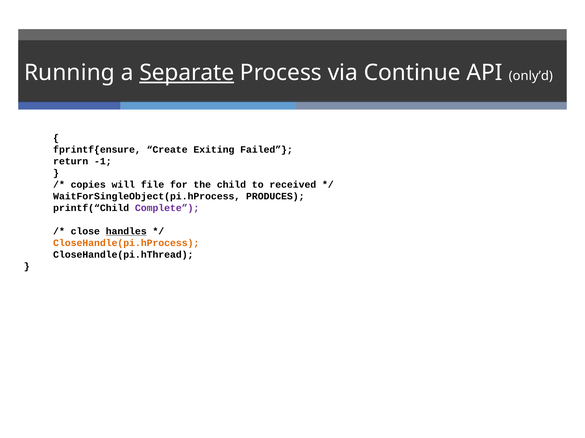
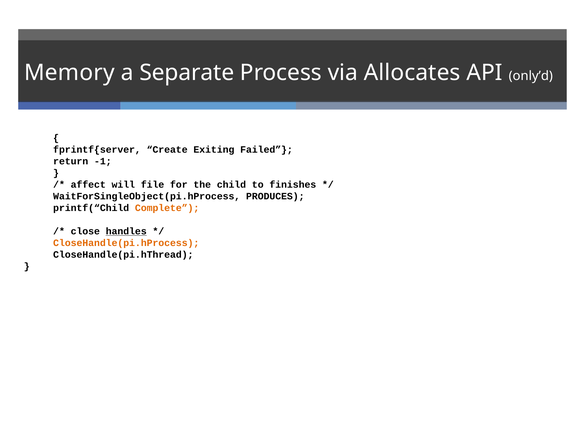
Running: Running -> Memory (69, 73)
Separate underline: present -> none (187, 73)
Continue: Continue -> Allocates (412, 73)
fprintf{ensure: fprintf{ensure -> fprintf{server (97, 150)
copies: copies -> affect (88, 185)
received: received -> finishes (293, 185)
Complete colour: purple -> orange (167, 208)
